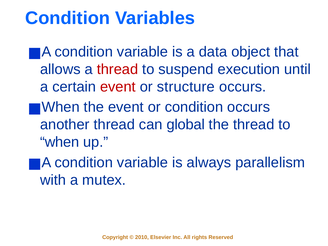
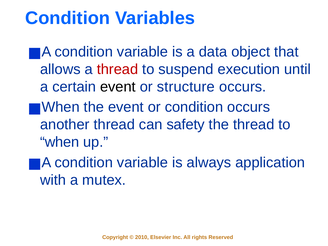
event colour: red -> black (118, 87)
global: global -> safety (186, 125)
parallelism: parallelism -> application (270, 163)
